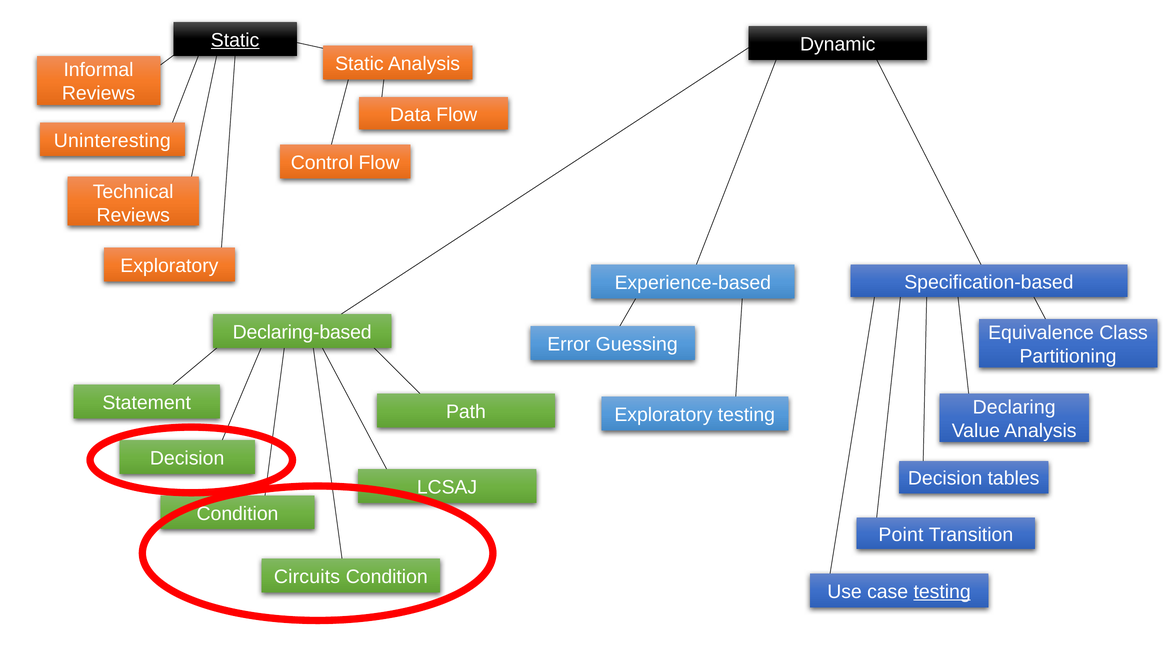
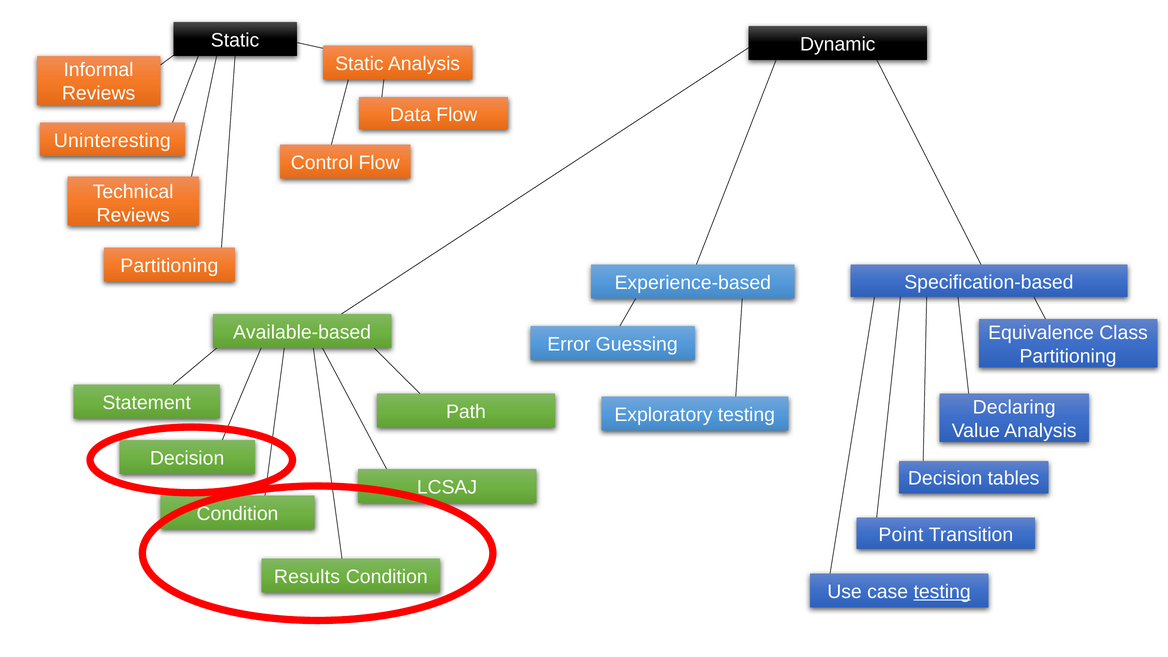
Static underline: present -> none (235, 40)
Exploratory: Exploratory -> Partitioning (169, 266)
Declaring-based: Declaring-based -> Available-based (302, 332)
Circuits: Circuits -> Results (307, 577)
